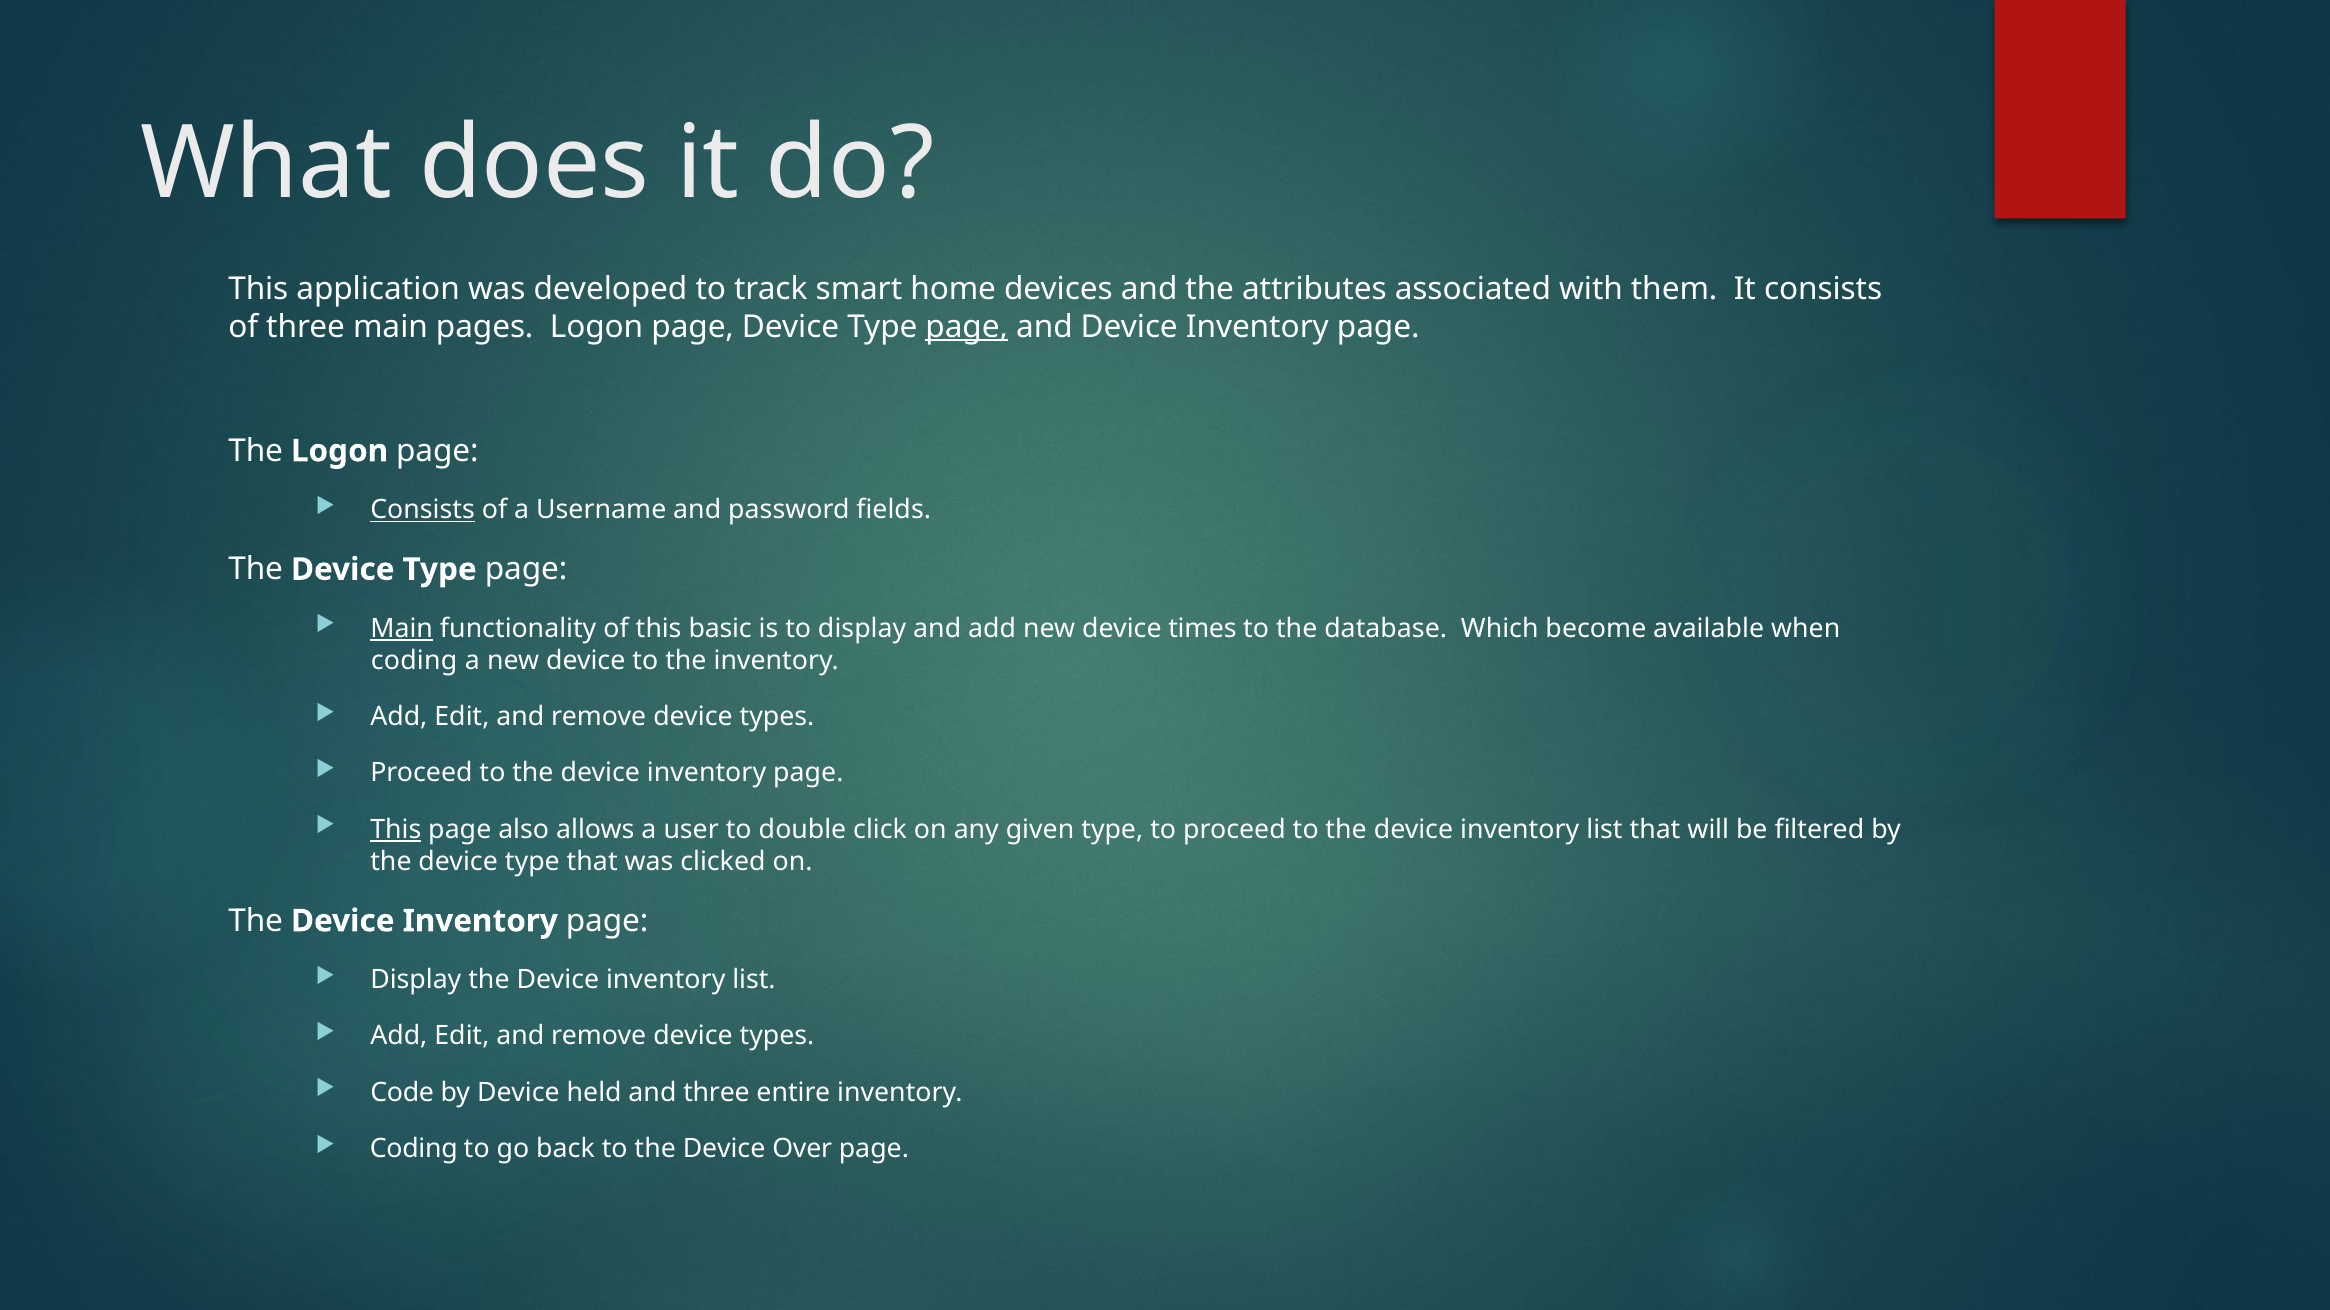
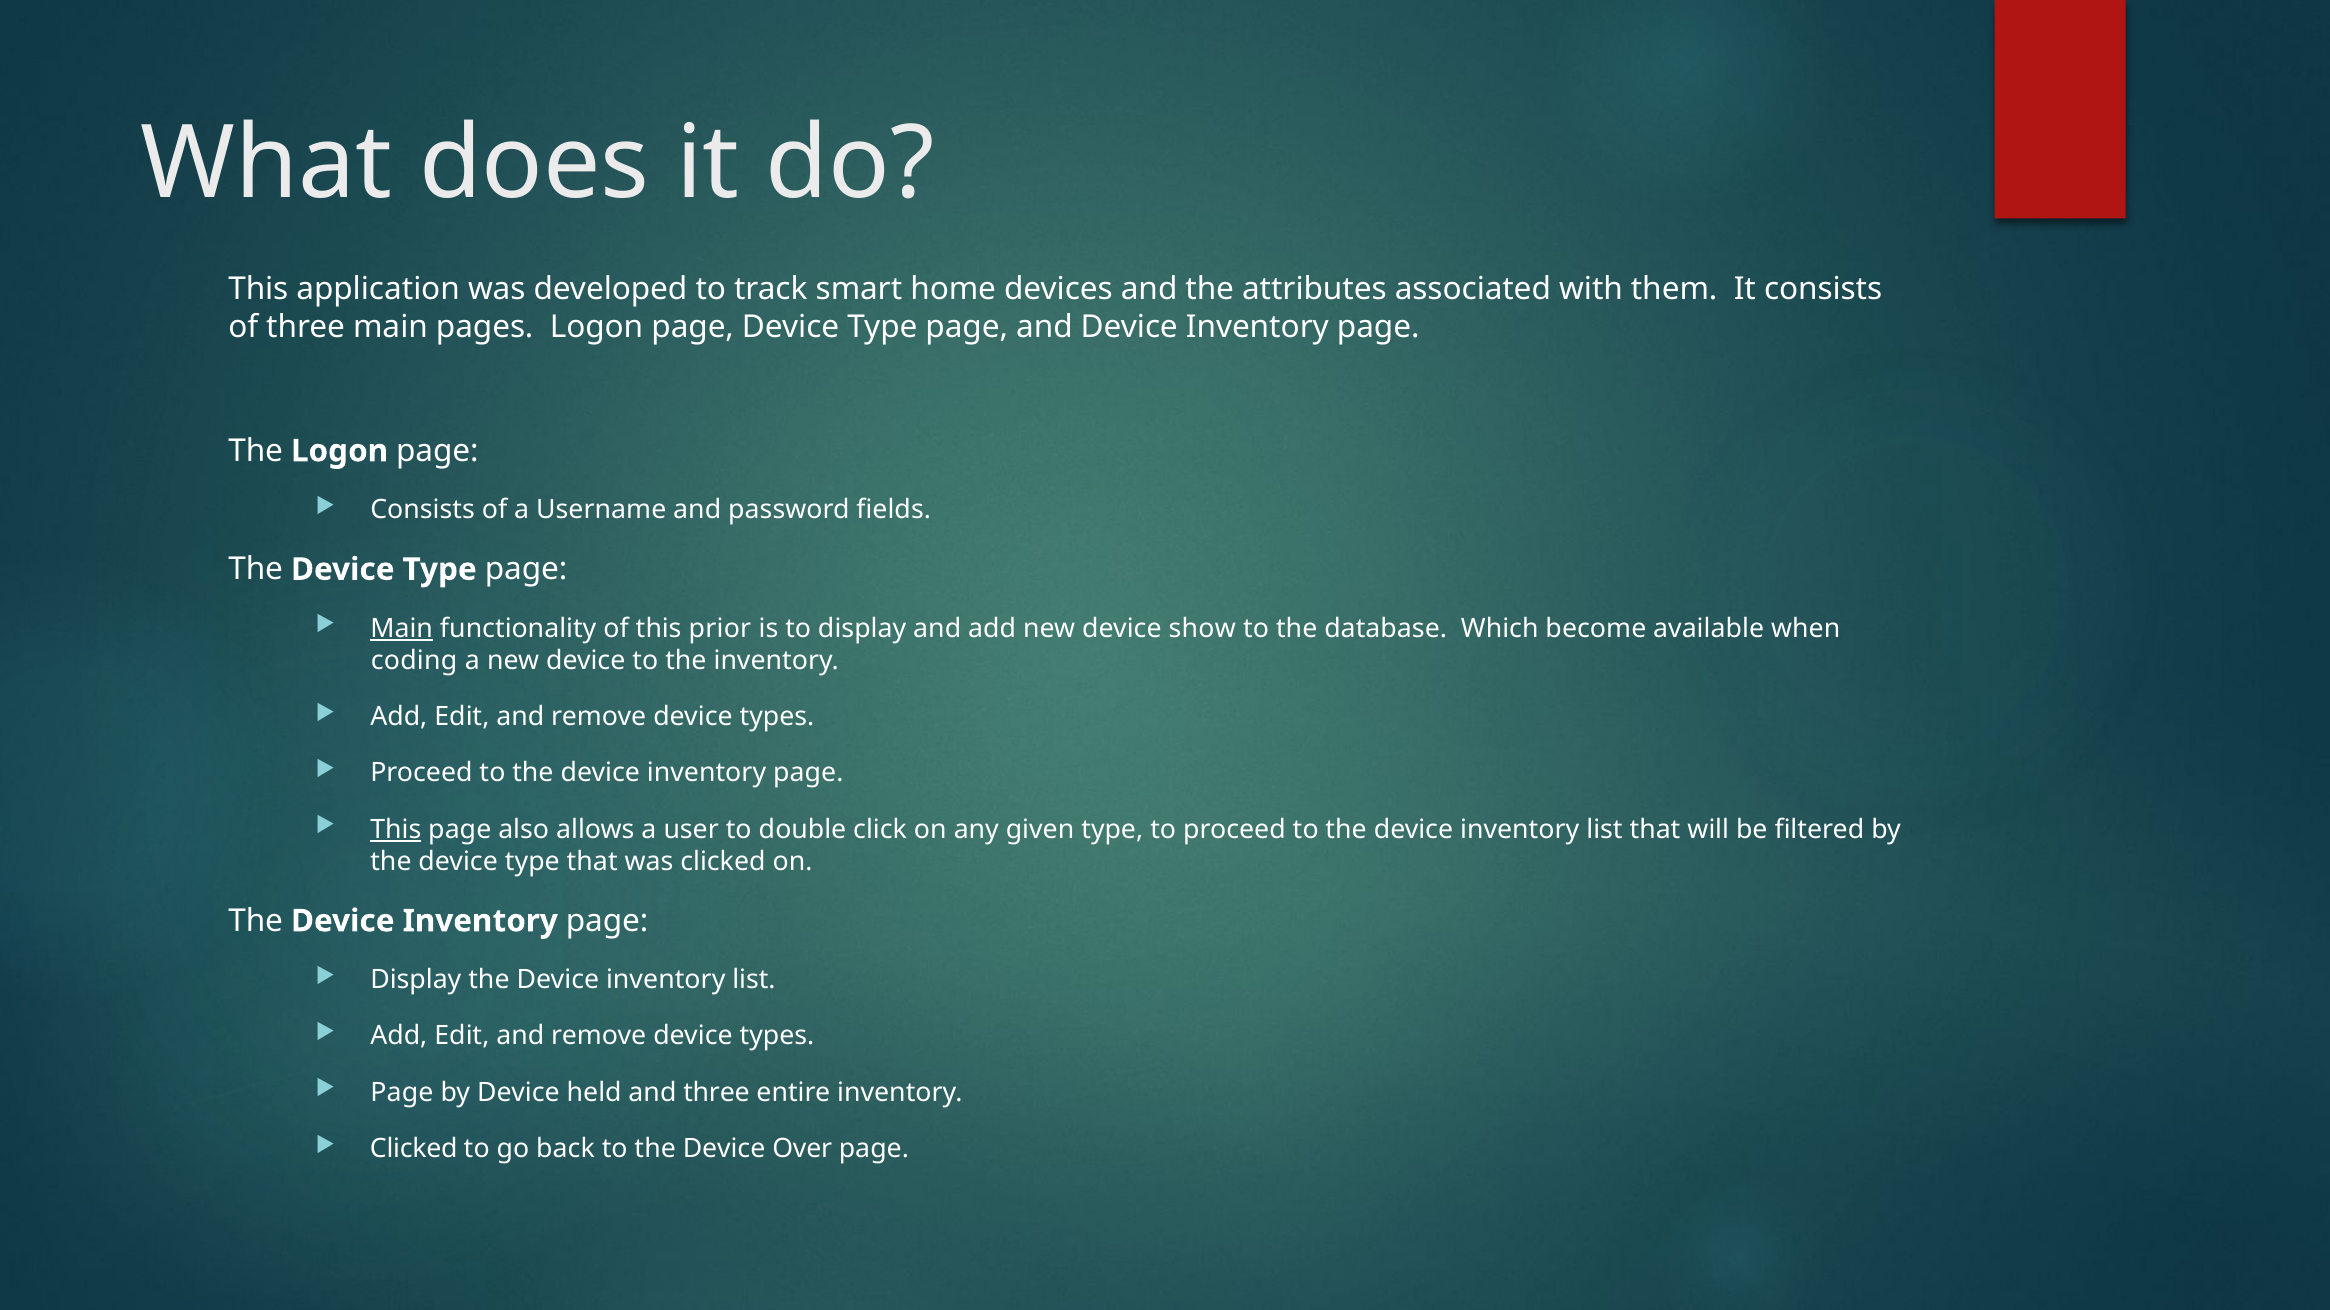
page underline: present -> none (967, 327)
Consists underline: present -> none (423, 510)
basic: basic -> prior (720, 629)
times: times -> show (1202, 629)
Code: Code -> Page (402, 1093)
Coding: Coding -> Clicked (414, 1149)
